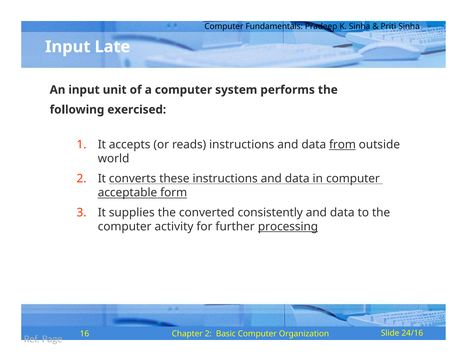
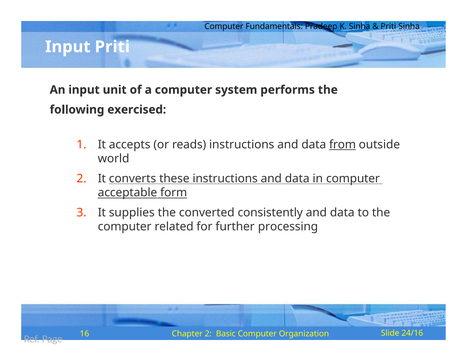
Input Late: Late -> Priti (112, 47)
activity: activity -> related (174, 227)
processing underline: present -> none (288, 227)
